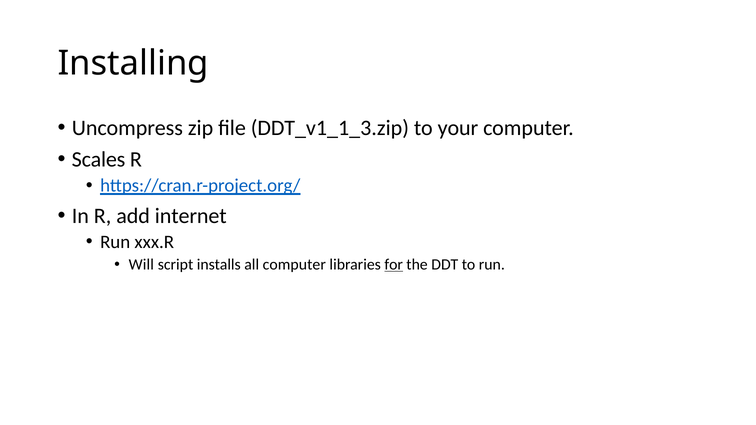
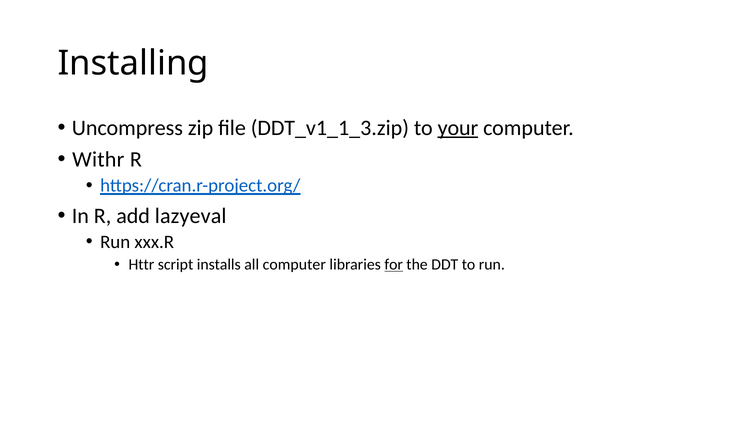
your underline: none -> present (458, 128)
Scales: Scales -> Withr (98, 160)
internet: internet -> lazyeval (191, 216)
Will: Will -> Httr (141, 265)
